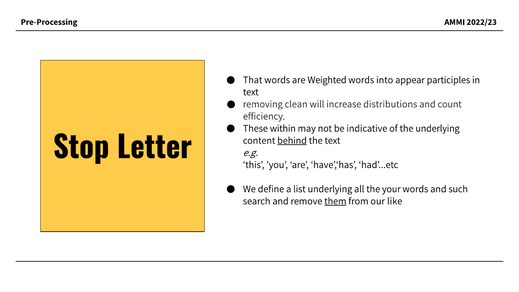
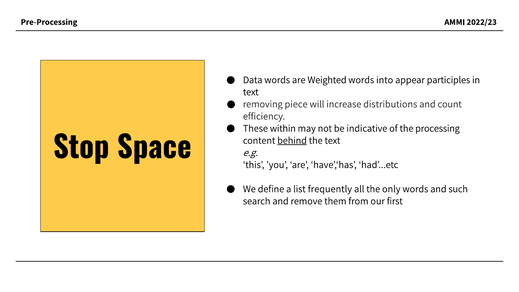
That: That -> Data (253, 80)
clean: clean -> piece (296, 104)
the underlying: underlying -> processing (438, 128)
Letter: Letter -> Space (154, 148)
list underlying: underlying -> frequently (330, 189)
your: your -> only (391, 189)
them underline: present -> none (335, 201)
like: like -> first (395, 201)
